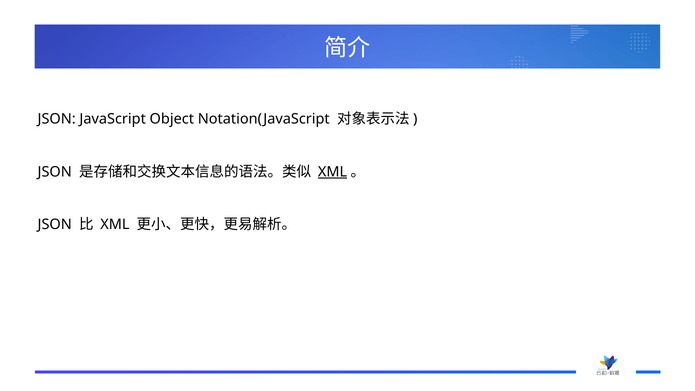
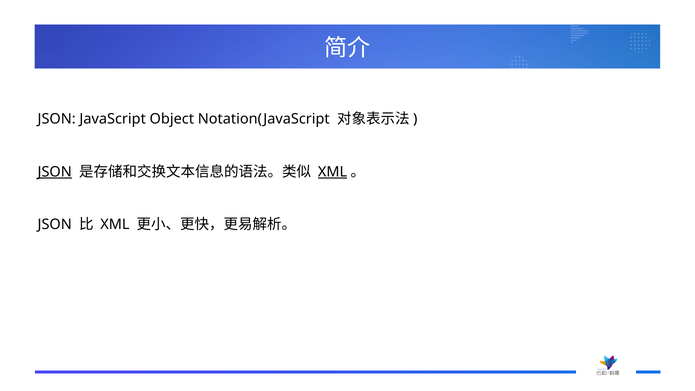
JSON underline: none -> present (55, 172)
